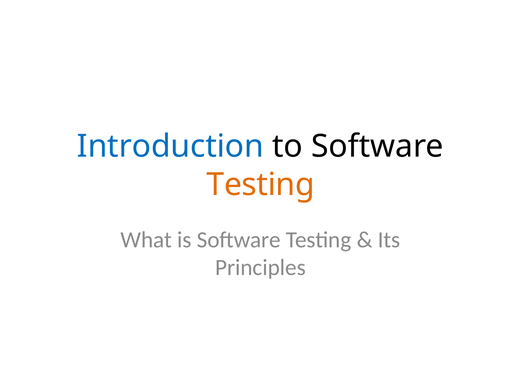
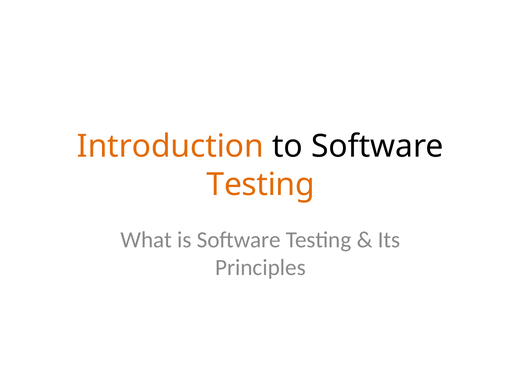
Introduction colour: blue -> orange (170, 146)
